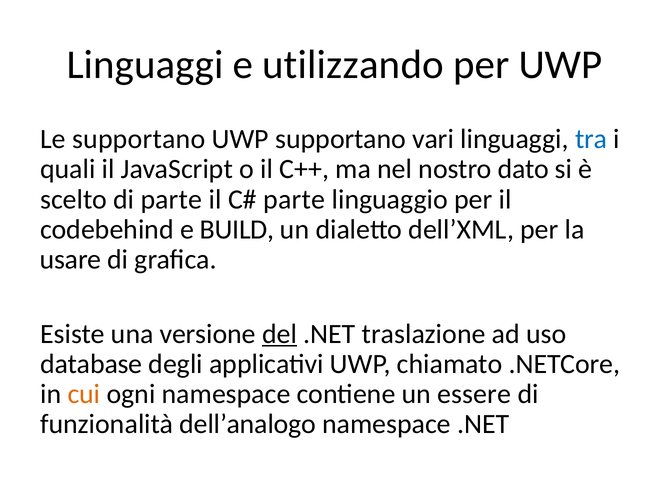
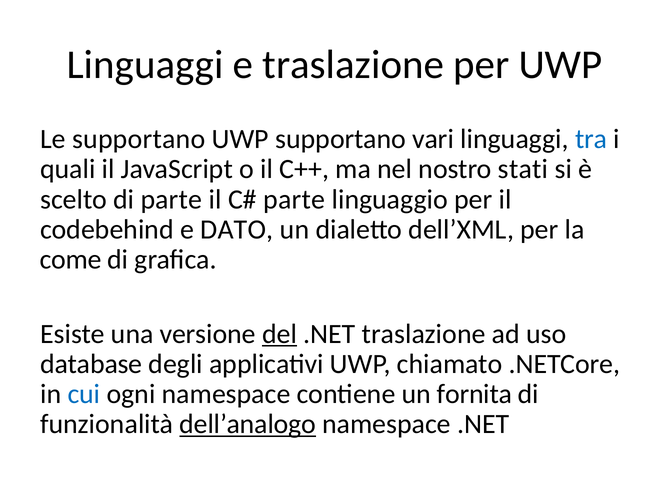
e utilizzando: utilizzando -> traslazione (353, 65)
dato: dato -> stati (523, 169)
BUILD: BUILD -> DATO (237, 230)
usare: usare -> come (71, 260)
cui colour: orange -> blue (84, 395)
essere: essere -> fornita (474, 395)
dell’analogo underline: none -> present (248, 425)
